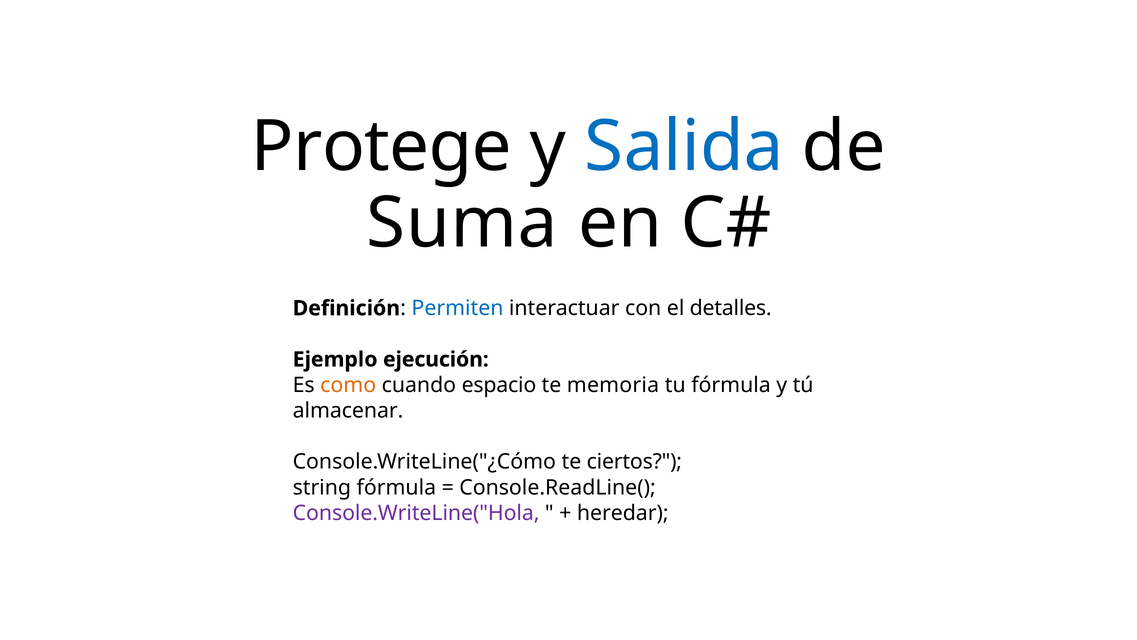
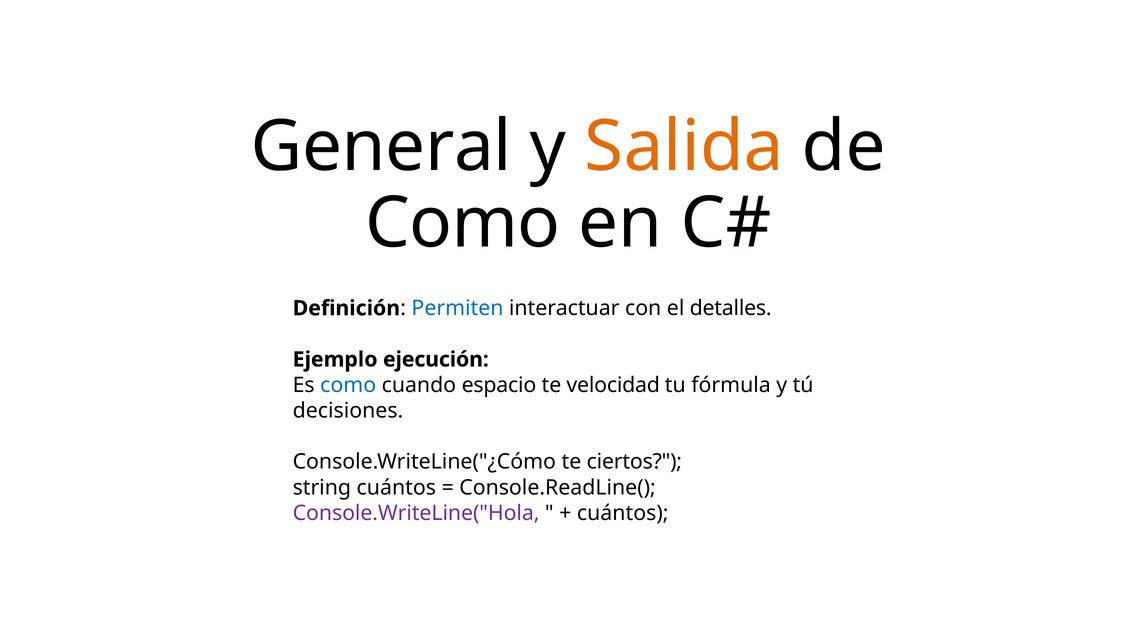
Protege: Protege -> General (381, 146)
Salida colour: blue -> orange (684, 146)
Suma: Suma -> Como (463, 223)
como colour: orange -> blue (348, 385)
memoria: memoria -> velocidad (613, 385)
almacenar: almacenar -> decisiones (348, 410)
string fórmula: fórmula -> cuántos (396, 487)
heredar: heredar -> cuántos (623, 513)
